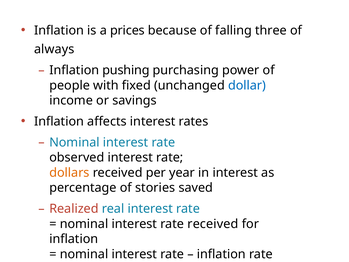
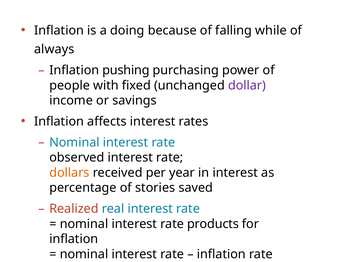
prices: prices -> doing (127, 30)
three: three -> while (271, 30)
dollar colour: blue -> purple (247, 85)
rate received: received -> products (213, 224)
